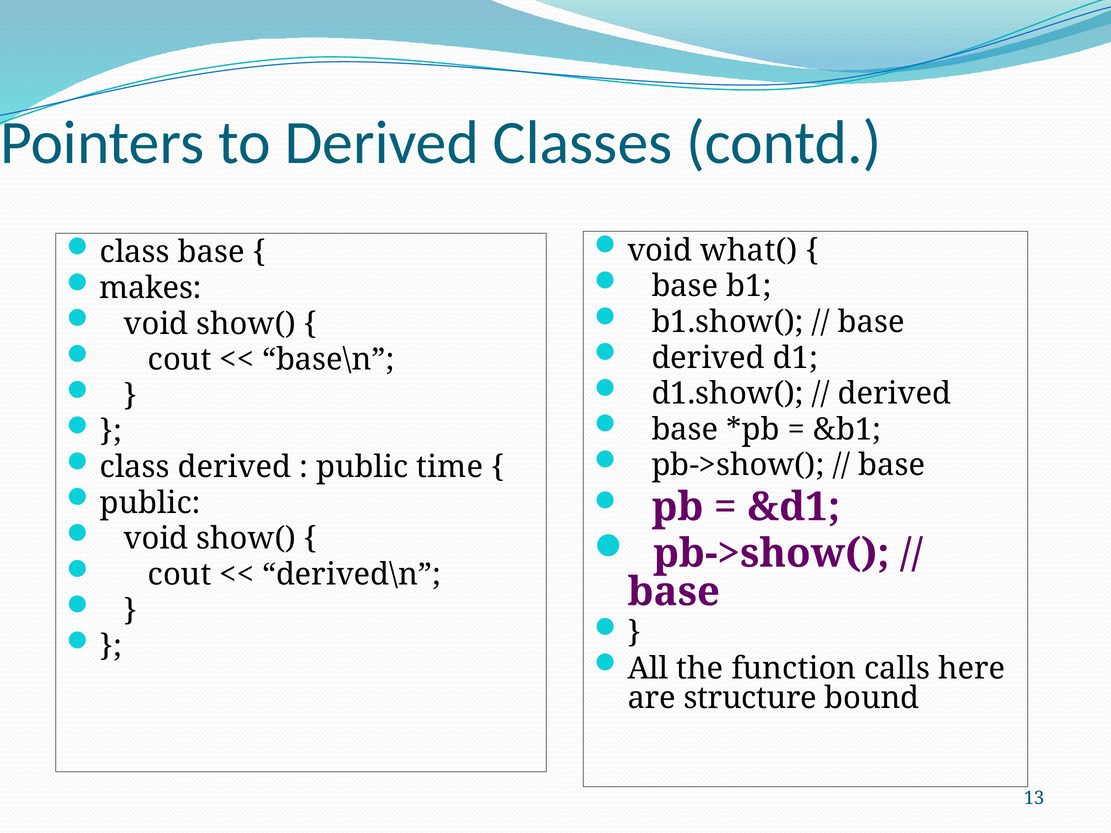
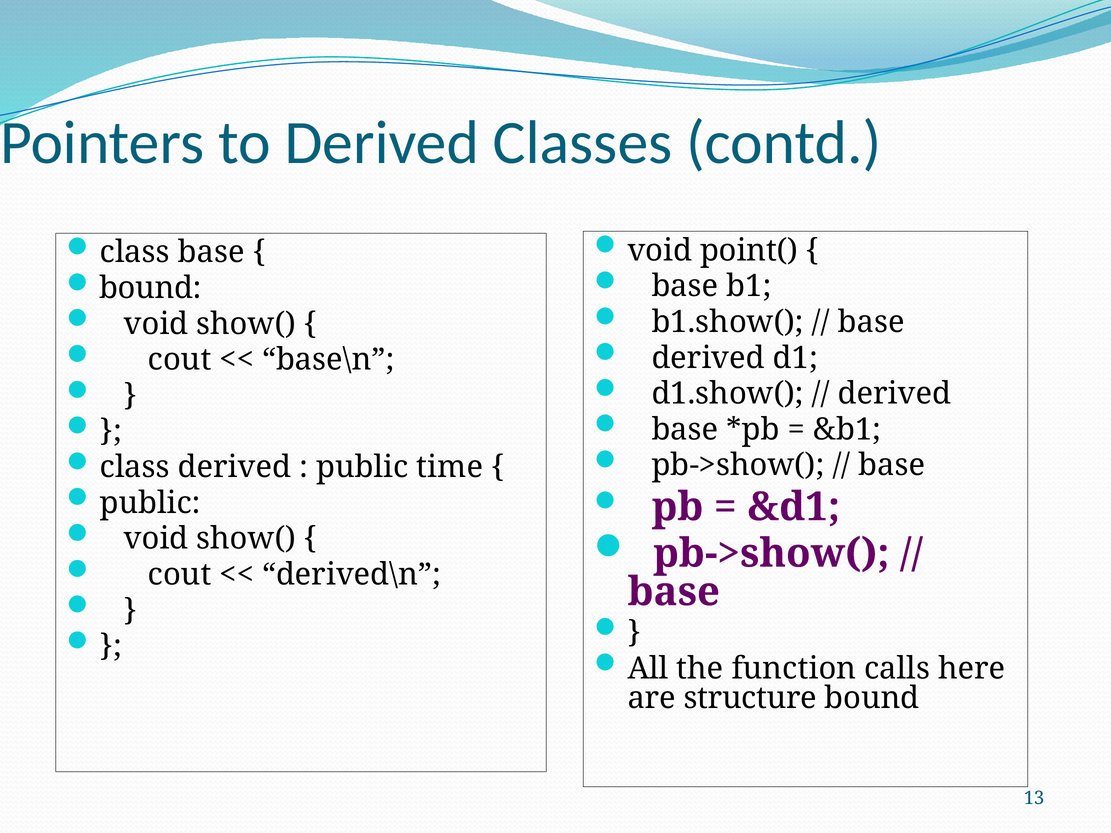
what(: what( -> point( (749, 250)
makes: makes -> bound (150, 288)
